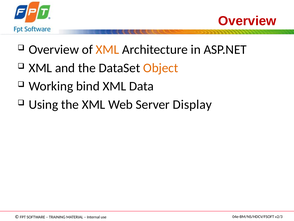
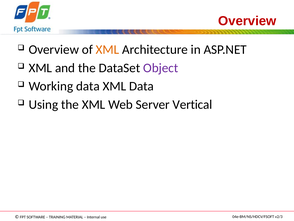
Object colour: orange -> purple (161, 68)
Working bind: bind -> data (88, 86)
Display: Display -> Vertical (192, 104)
